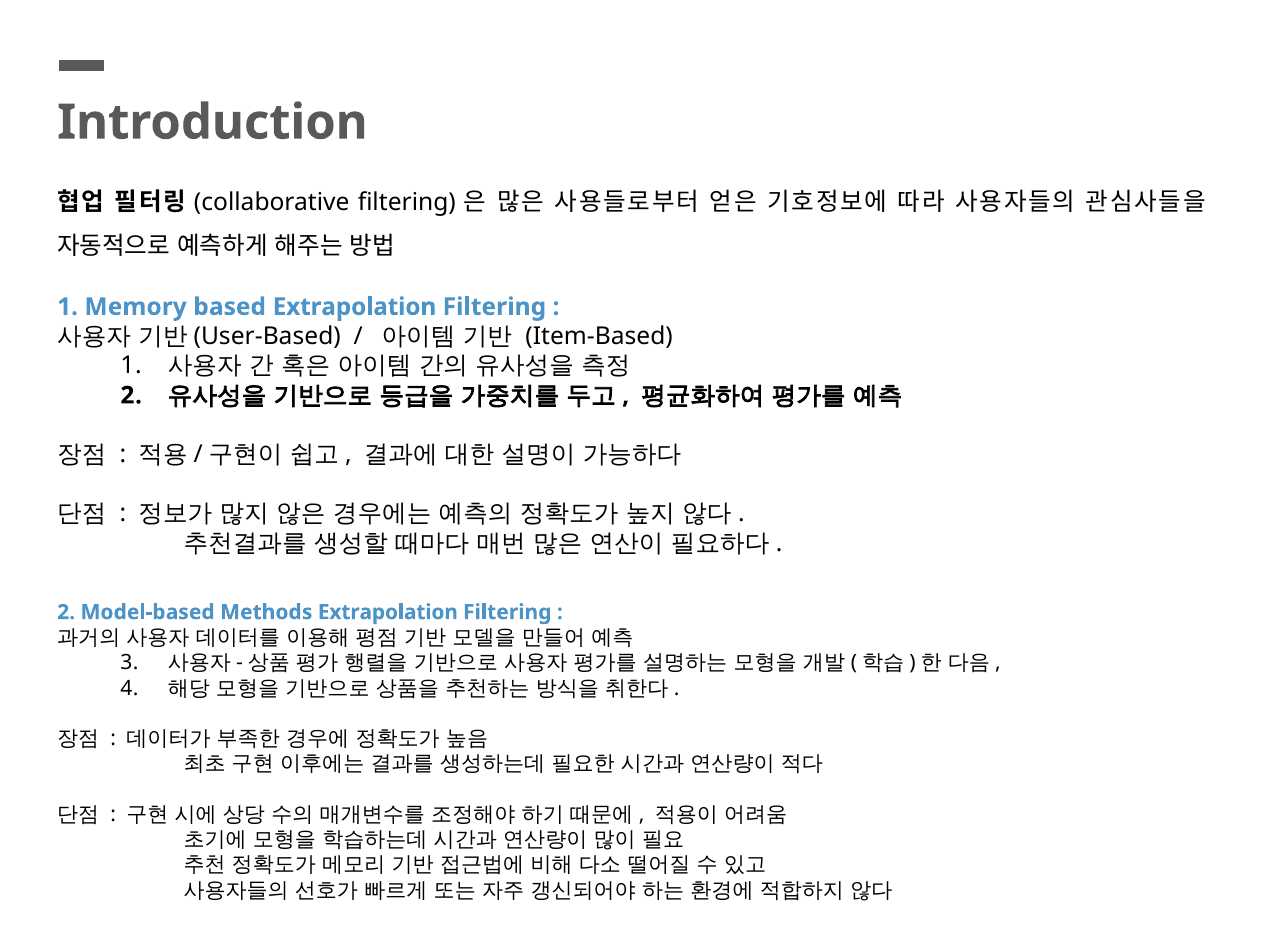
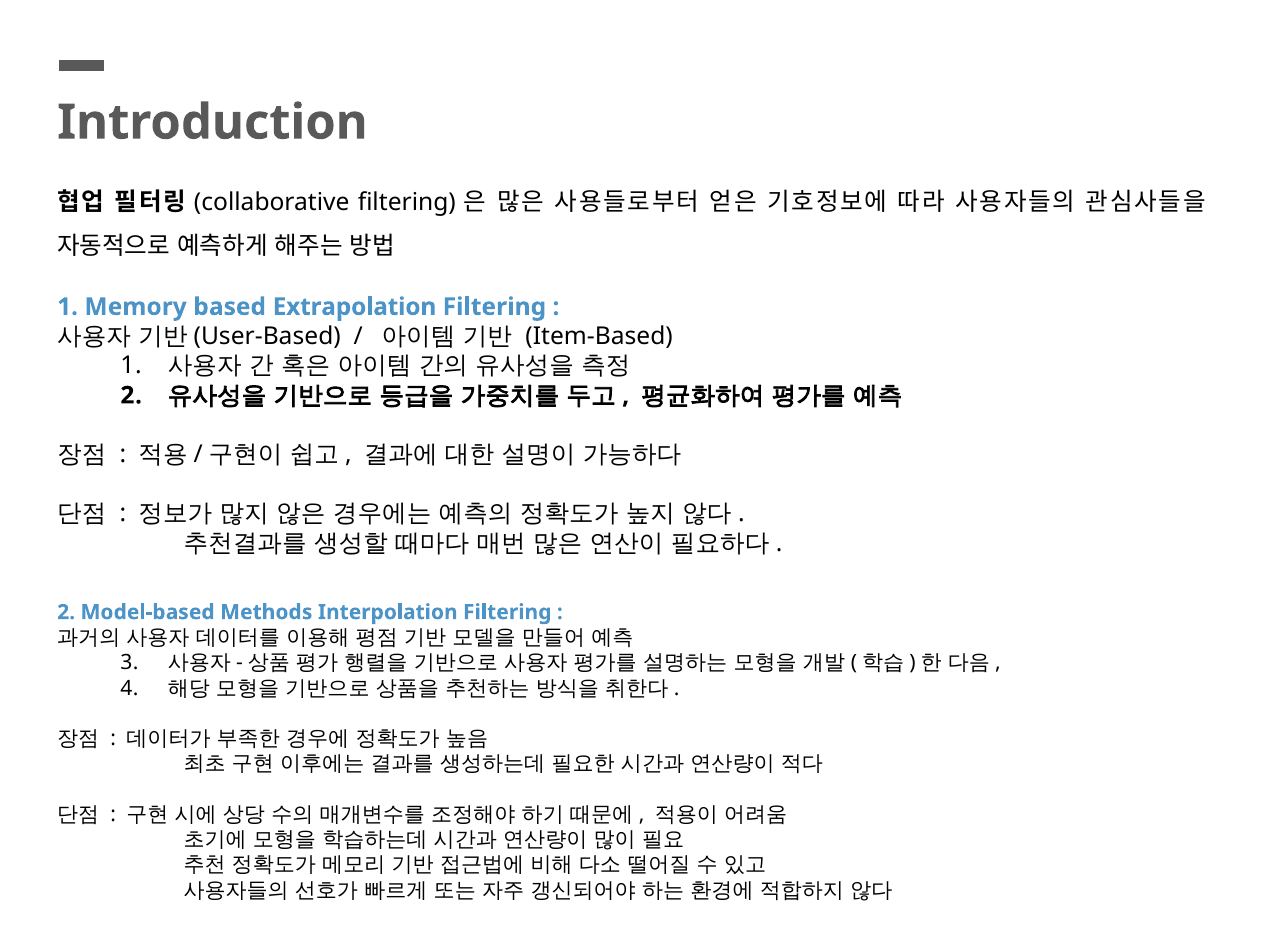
Methods Extrapolation: Extrapolation -> Interpolation (388, 612)
